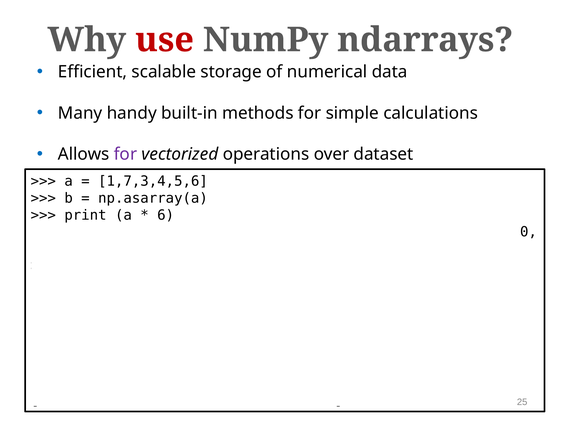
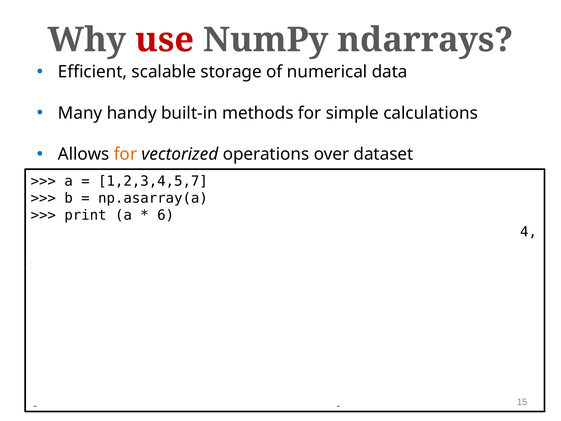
for colour: purple -> orange (125, 154)
1,7,3,4,5,6: 1,7,3,4,5,6 -> 1,2,3,4,5,7 (153, 181)
0: 0 -> 4 (528, 232)
25: 25 -> 15 (522, 402)
